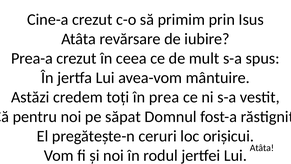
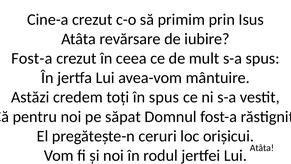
Prea-a: Prea-a -> Fost-a (32, 58)
în prea: prea -> spus (164, 97)
